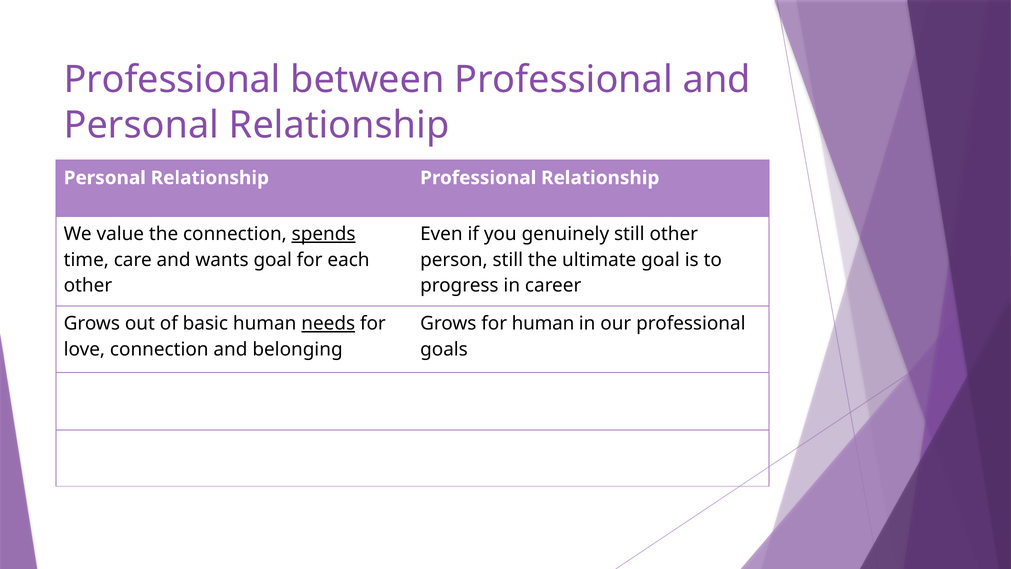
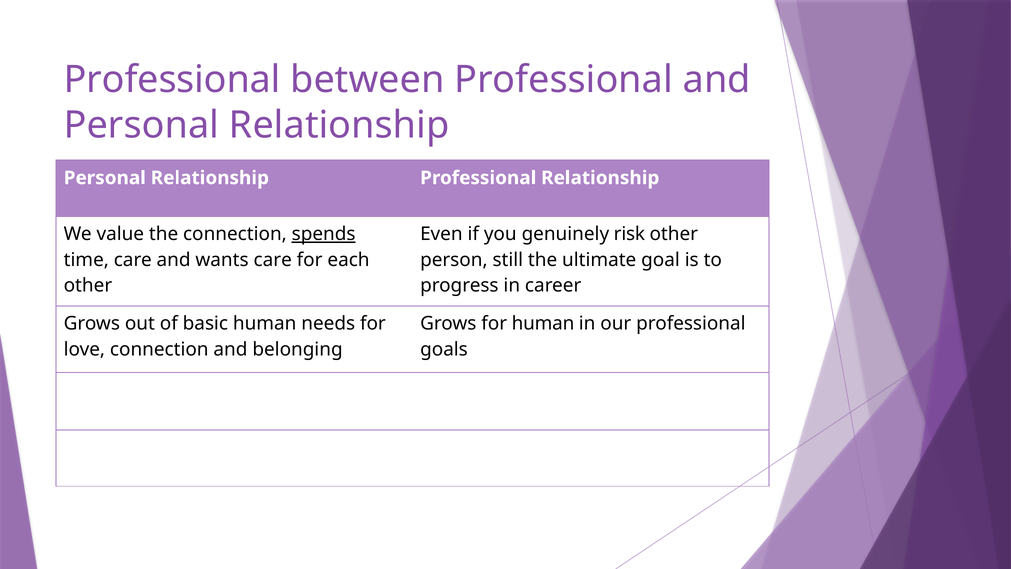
genuinely still: still -> risk (629, 234)
wants goal: goal -> care (273, 260)
needs underline: present -> none (328, 323)
